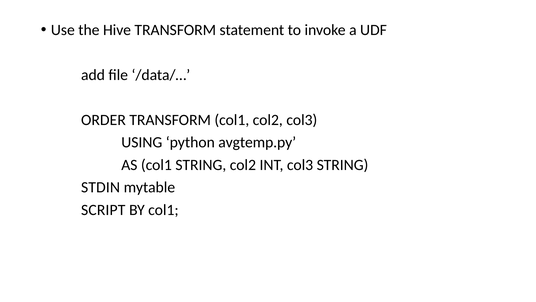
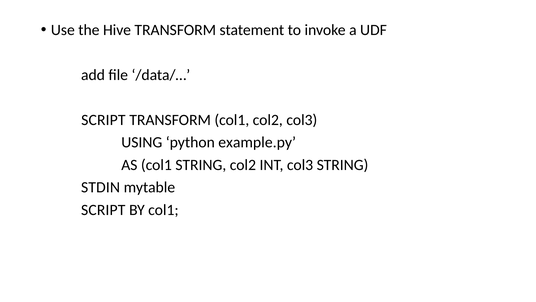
ORDER: ORDER -> SCRIPT (103, 120)
avgtemp.py: avgtemp.py -> example.py (257, 142)
